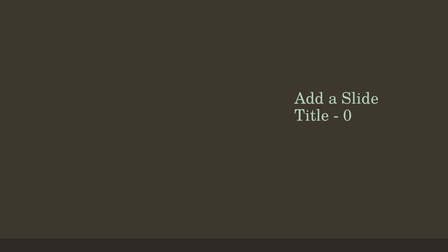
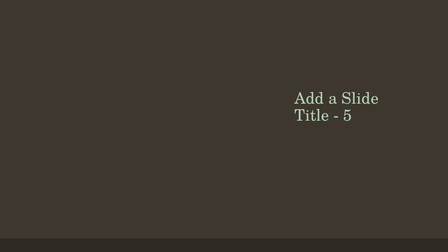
0: 0 -> 5 (348, 116)
